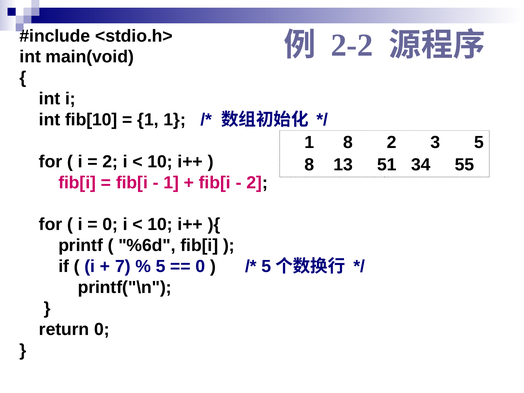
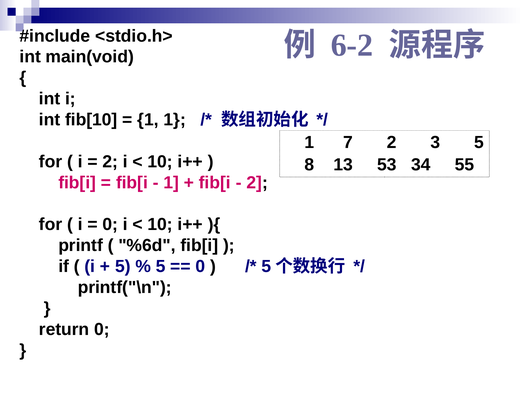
2-2: 2-2 -> 6-2 (352, 45)
1 8: 8 -> 7 (348, 142)
51: 51 -> 53 (387, 165)
7: 7 -> 5 (123, 266)
